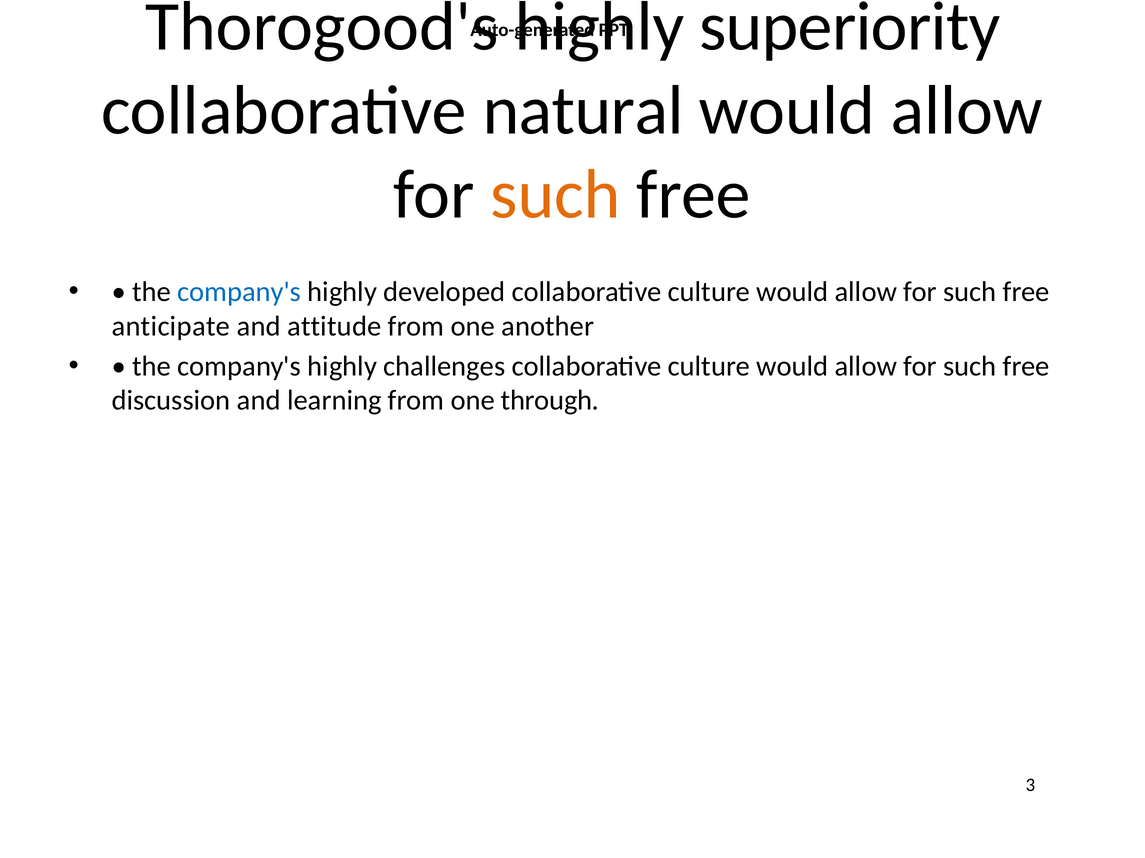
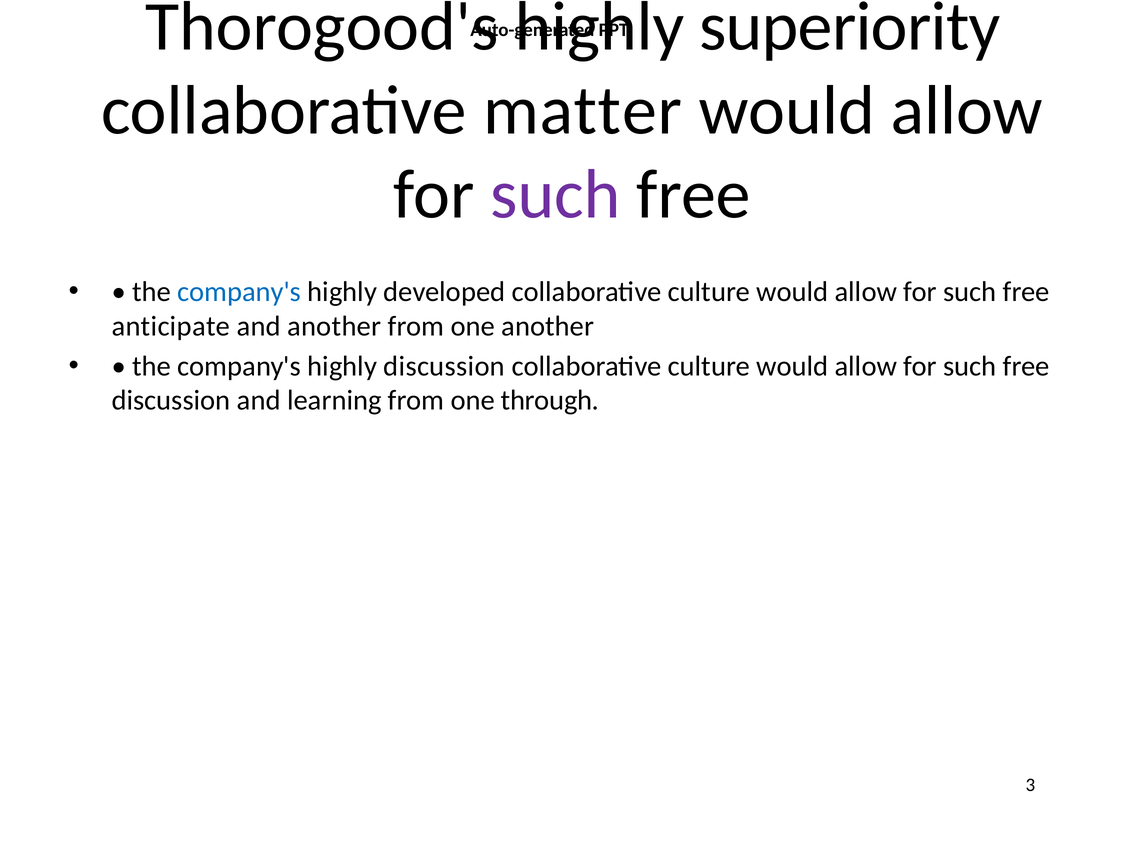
natural: natural -> matter (583, 111)
such colour: orange -> purple (555, 195)
and attitude: attitude -> another (334, 326)
highly challenges: challenges -> discussion (444, 367)
